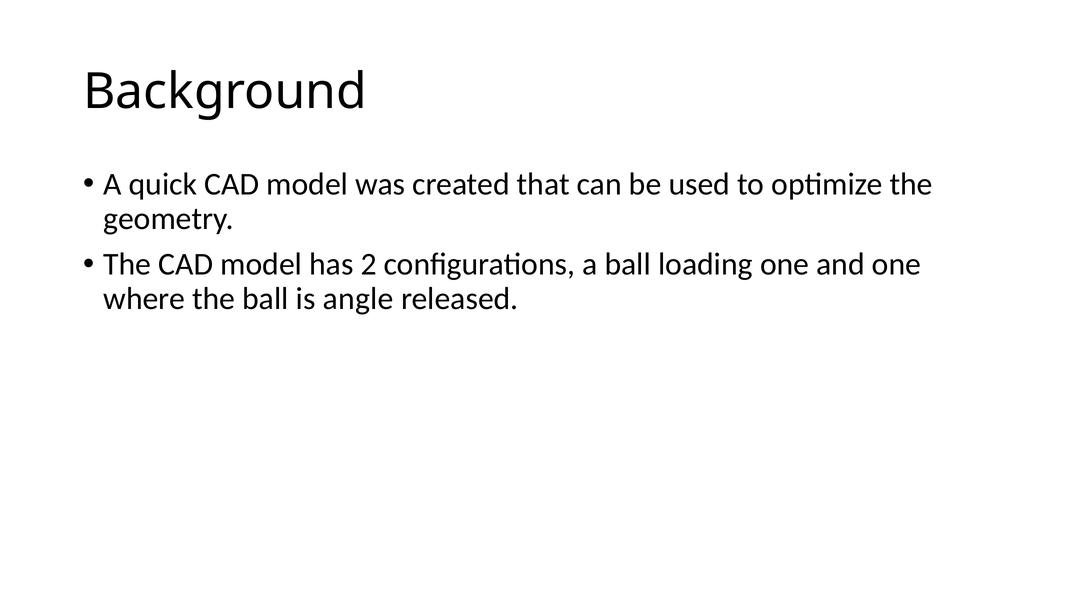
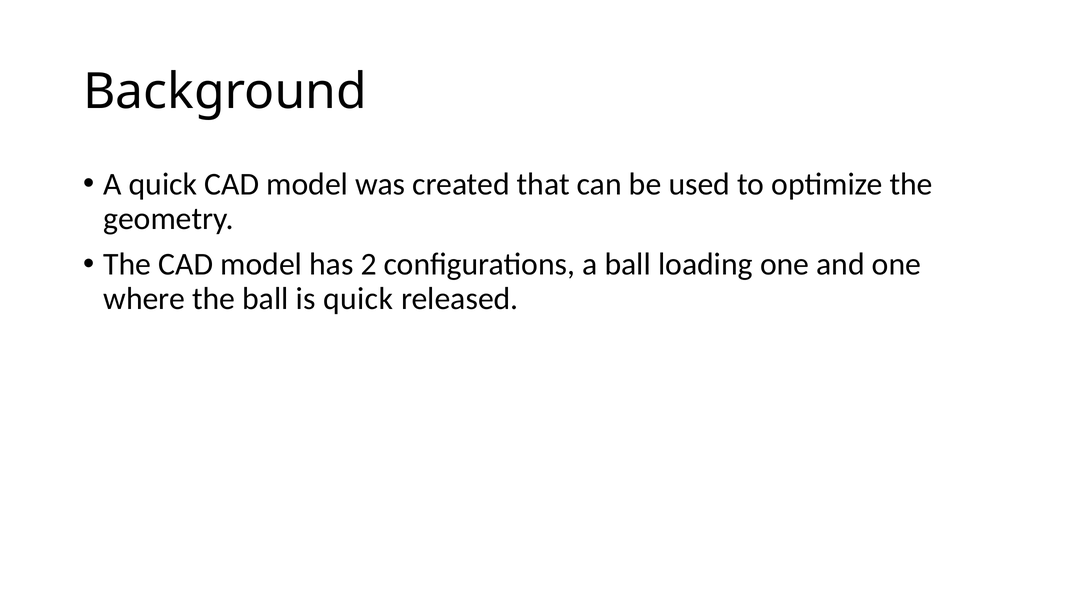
is angle: angle -> quick (358, 298)
